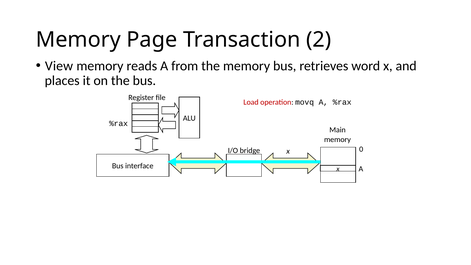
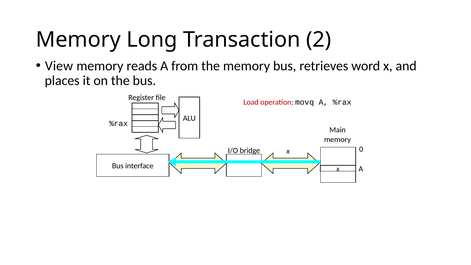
Page: Page -> Long (152, 40)
